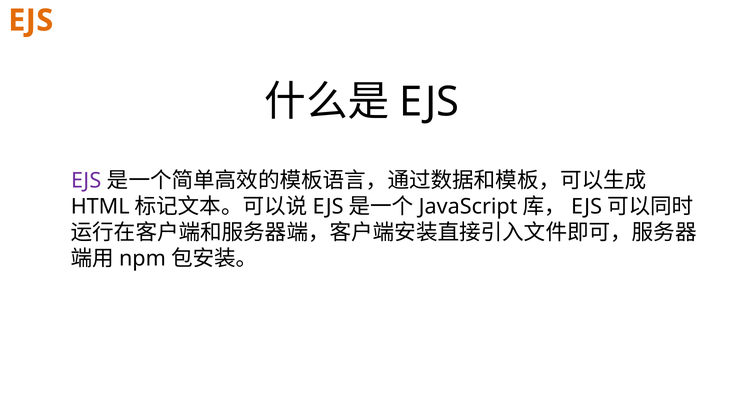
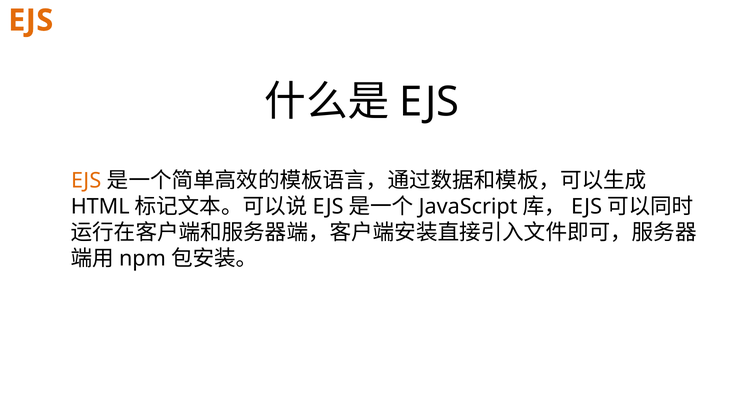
EJS colour: purple -> orange (86, 181)
